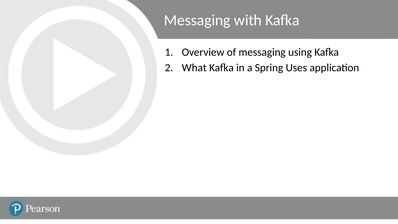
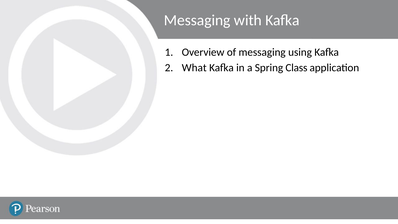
Uses: Uses -> Class (296, 68)
